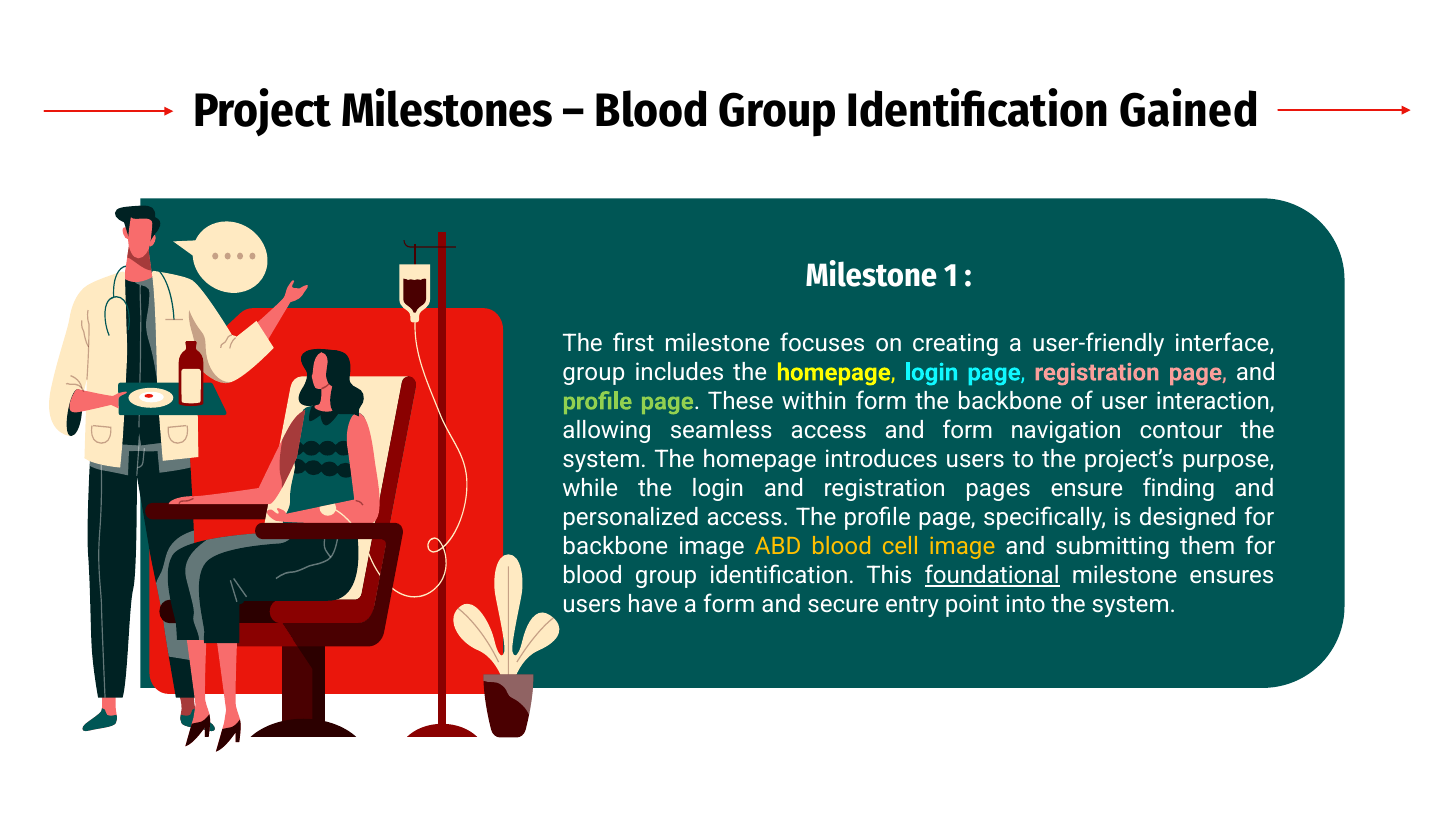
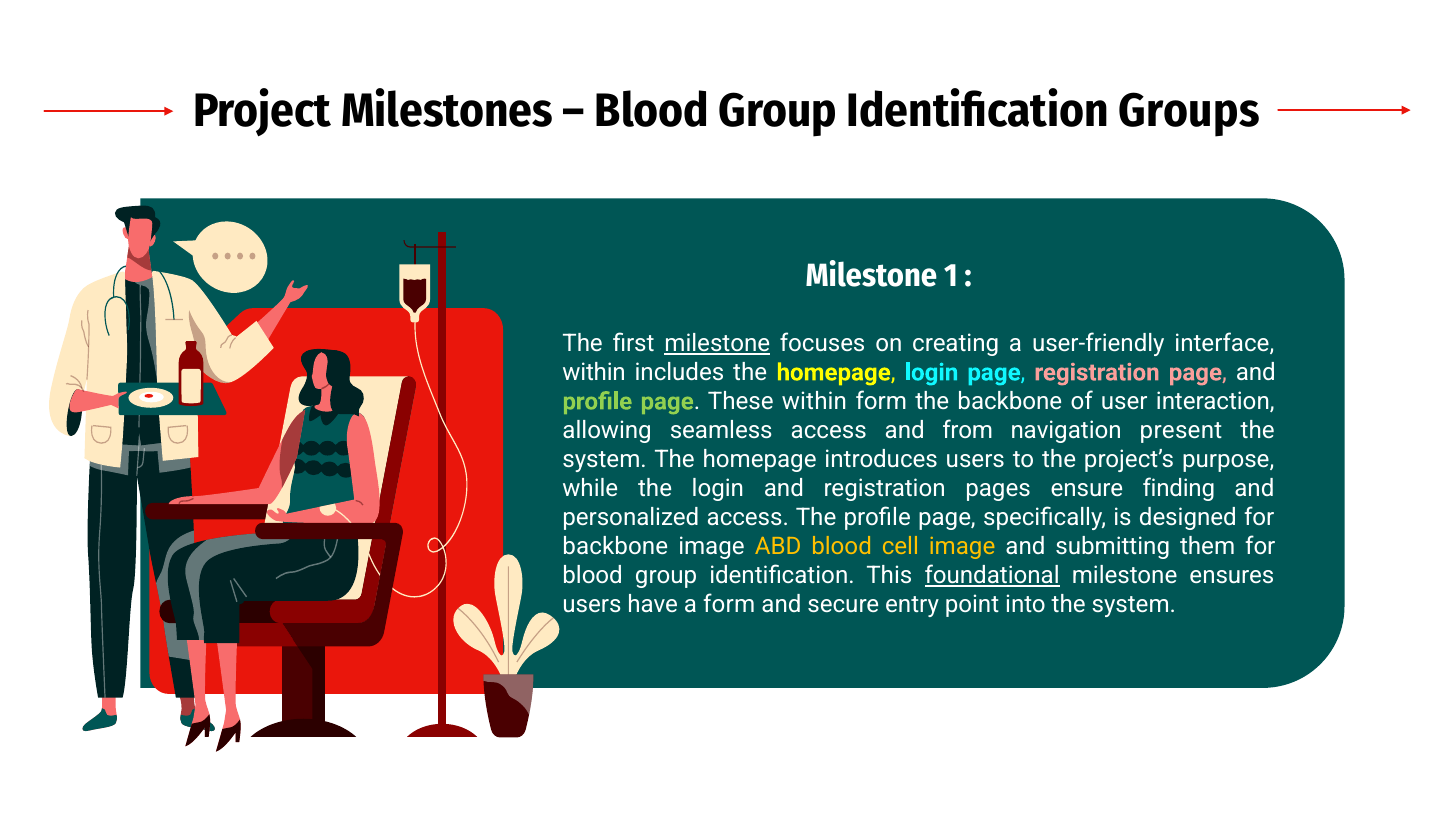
Gained: Gained -> Groups (1189, 111)
milestone underline: none -> present (717, 343)
group: group -> within (594, 372)
and form: form -> from (968, 430)
contour: contour -> present (1181, 430)
